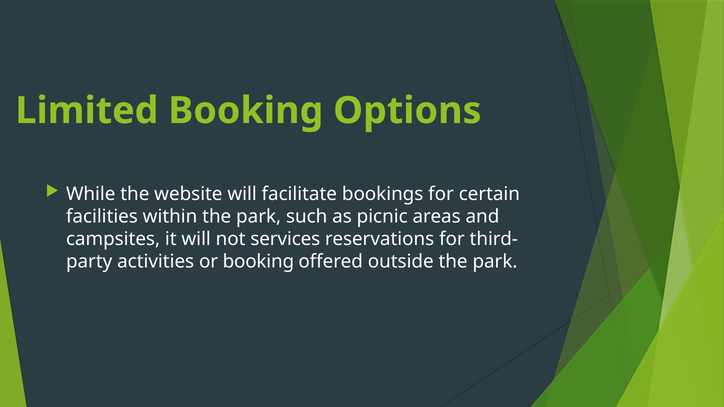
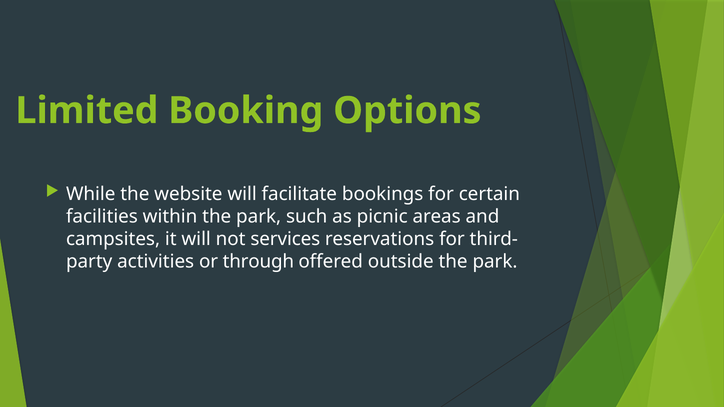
or booking: booking -> through (258, 262)
